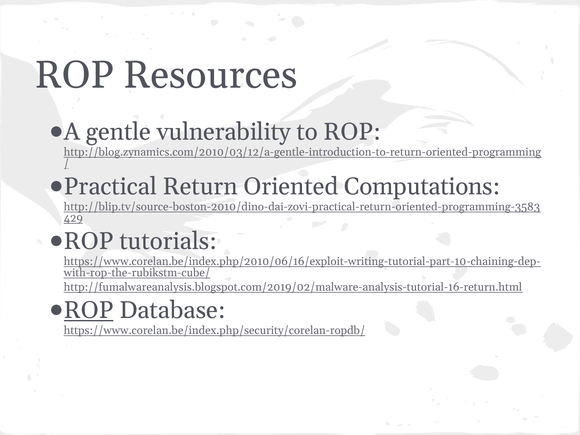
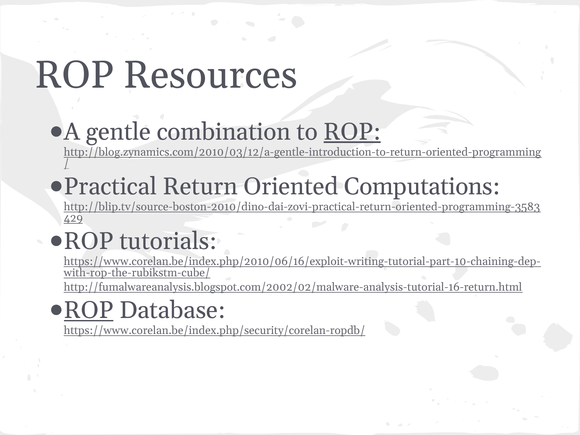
vulnerability: vulnerability -> combination (224, 132)
ROP underline: none -> present (352, 132)
http://fumalwareanalysis.blogspot.com/2019/02/malware-analysis-tutorial-16-return.html: http://fumalwareanalysis.blogspot.com/2019/02/malware-analysis-tutorial-16-return.html -> http://fumalwareanalysis.blogspot.com/2002/02/malware-analysis-tutorial-16-return.html (293, 287)
